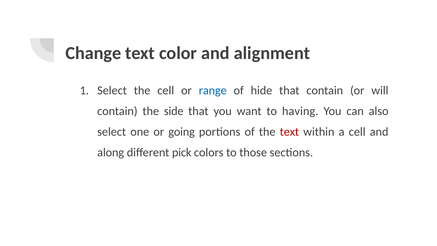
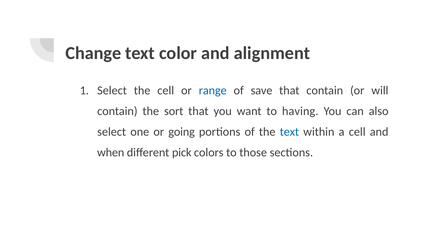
hide: hide -> save (262, 90)
side: side -> sort (174, 111)
text colour: red -> blue (289, 132)
along: along -> when (111, 153)
